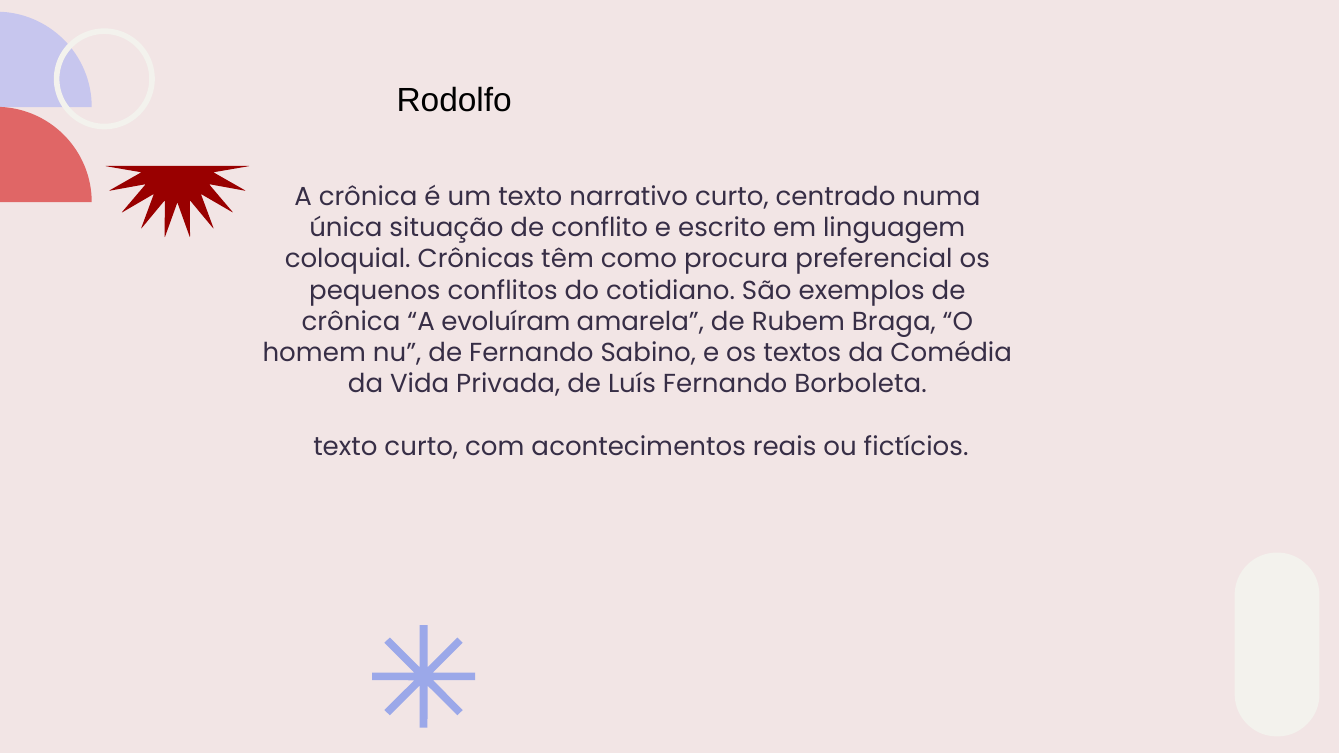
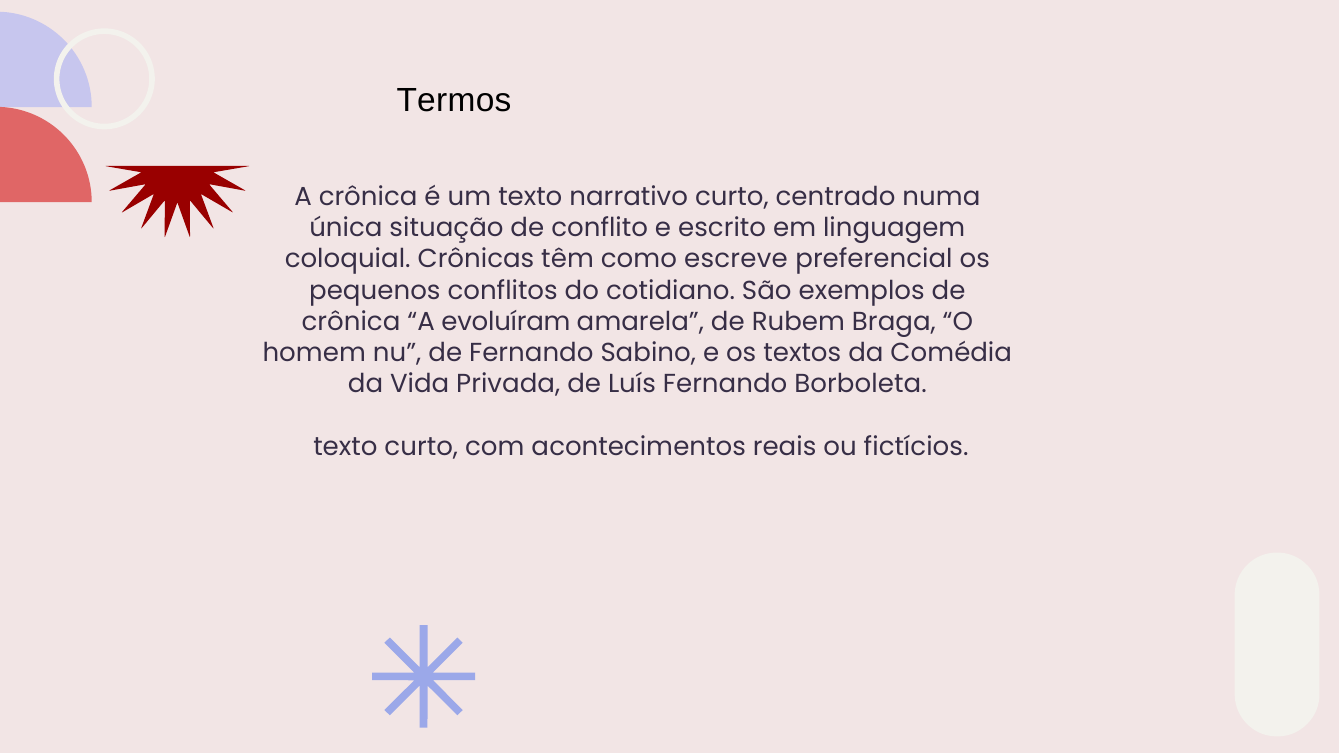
Rodolfo: Rodolfo -> Termos (454, 101)
procura: procura -> escreve (736, 259)
